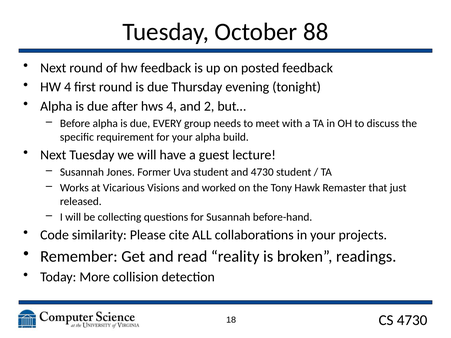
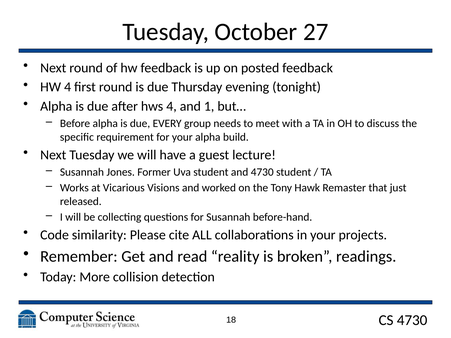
88: 88 -> 27 (316, 32)
2: 2 -> 1 (209, 106)
